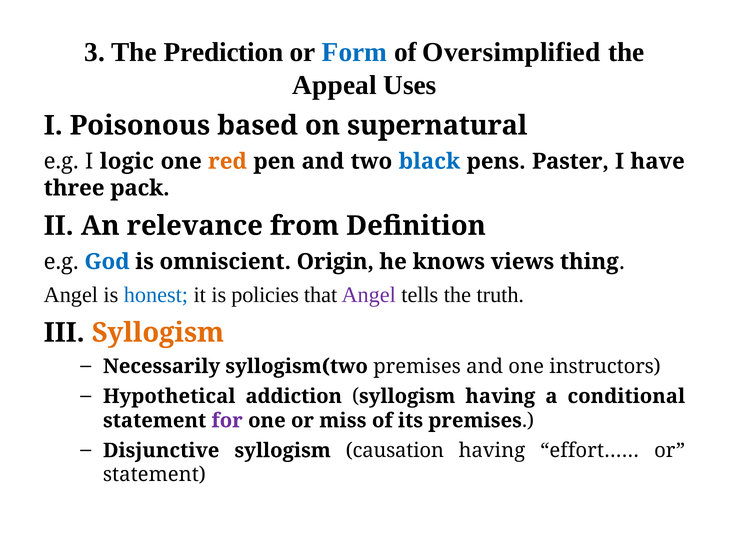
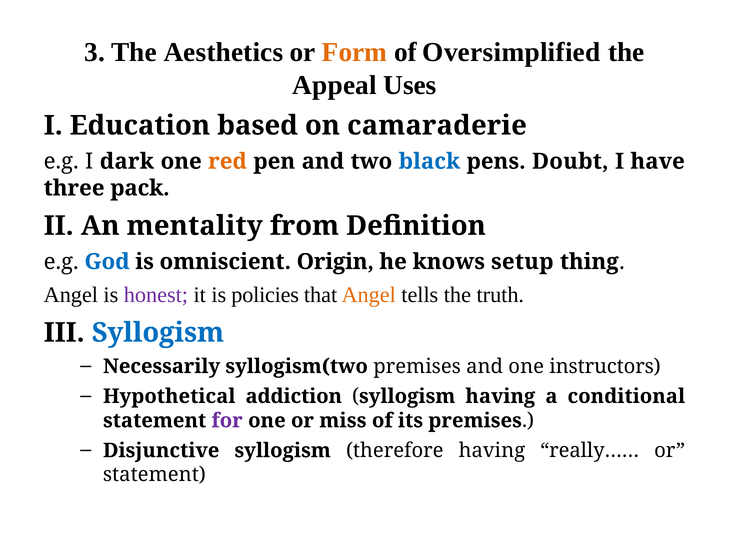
Prediction: Prediction -> Aesthetics (223, 52)
Form colour: blue -> orange (355, 52)
Poisonous: Poisonous -> Education (140, 126)
supernatural: supernatural -> camaraderie (437, 126)
logic: logic -> dark (127, 162)
Paster: Paster -> Doubt (570, 162)
relevance: relevance -> mentality (195, 226)
views: views -> setup (522, 262)
honest colour: blue -> purple (156, 295)
Angel colour: purple -> orange (369, 295)
Syllogism colour: orange -> blue (158, 333)
causation: causation -> therefore (395, 451)
effort……: effort…… -> really…… (590, 451)
